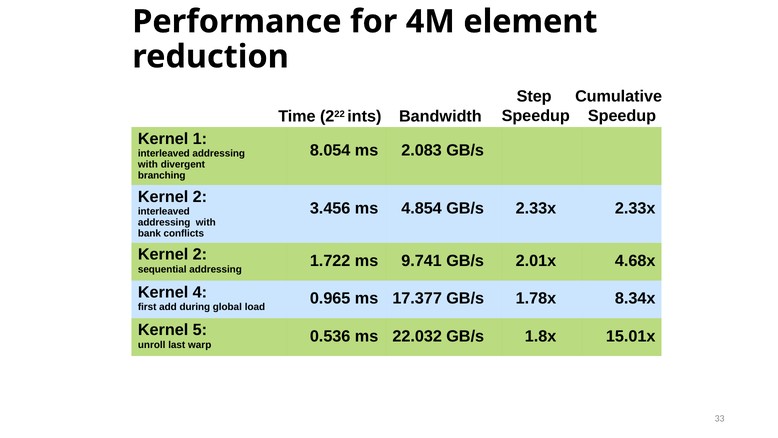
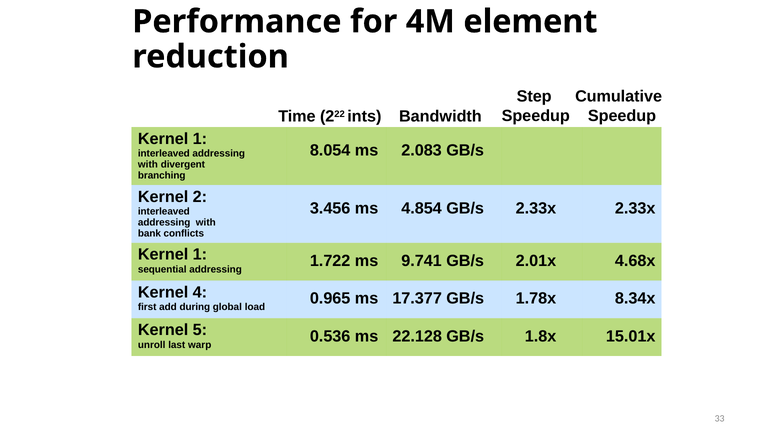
2: 2 -> 1 (200, 254)
22.032: 22.032 -> 22.128 (417, 336)
